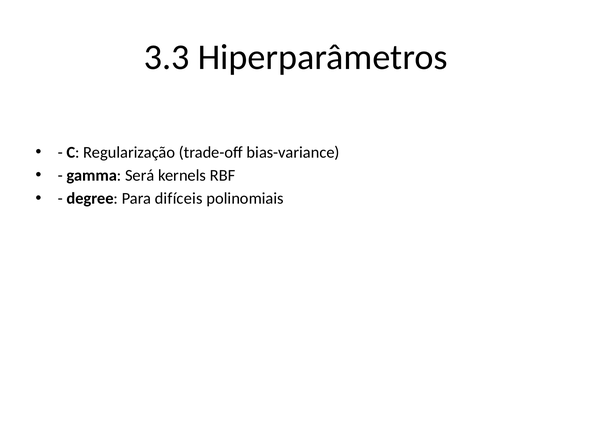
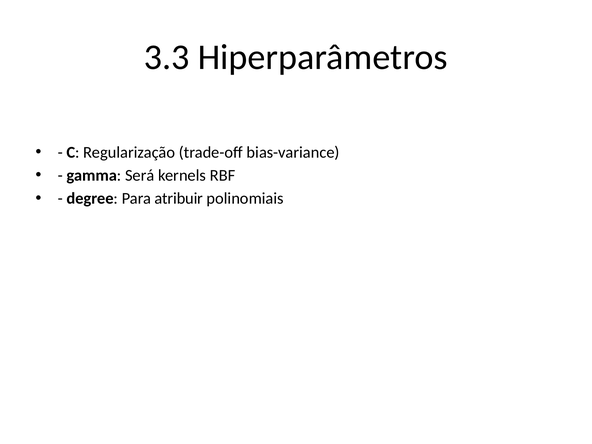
difíceis: difíceis -> atribuir (179, 199)
